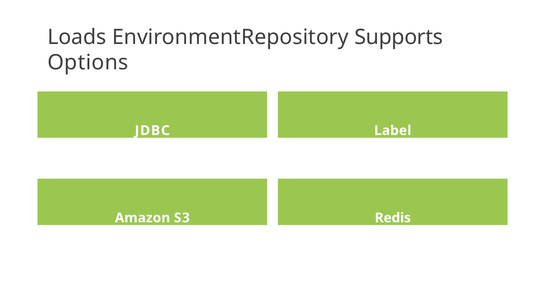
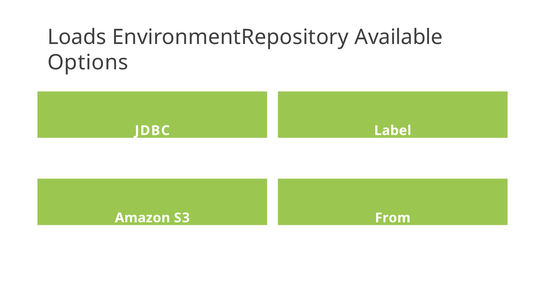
Supports: Supports -> Available (399, 37)
Redis: Redis -> From (393, 218)
